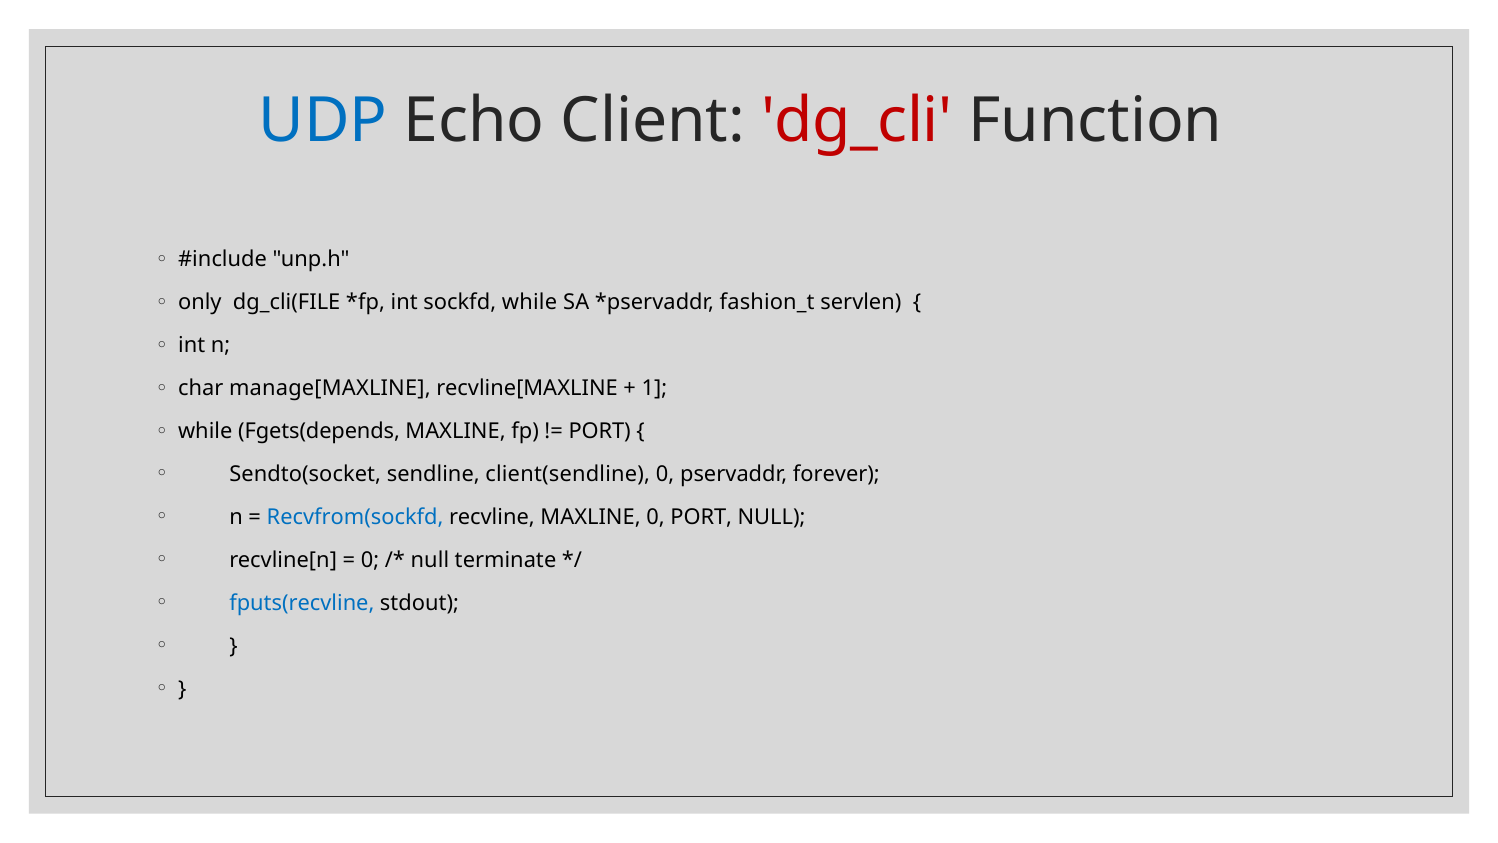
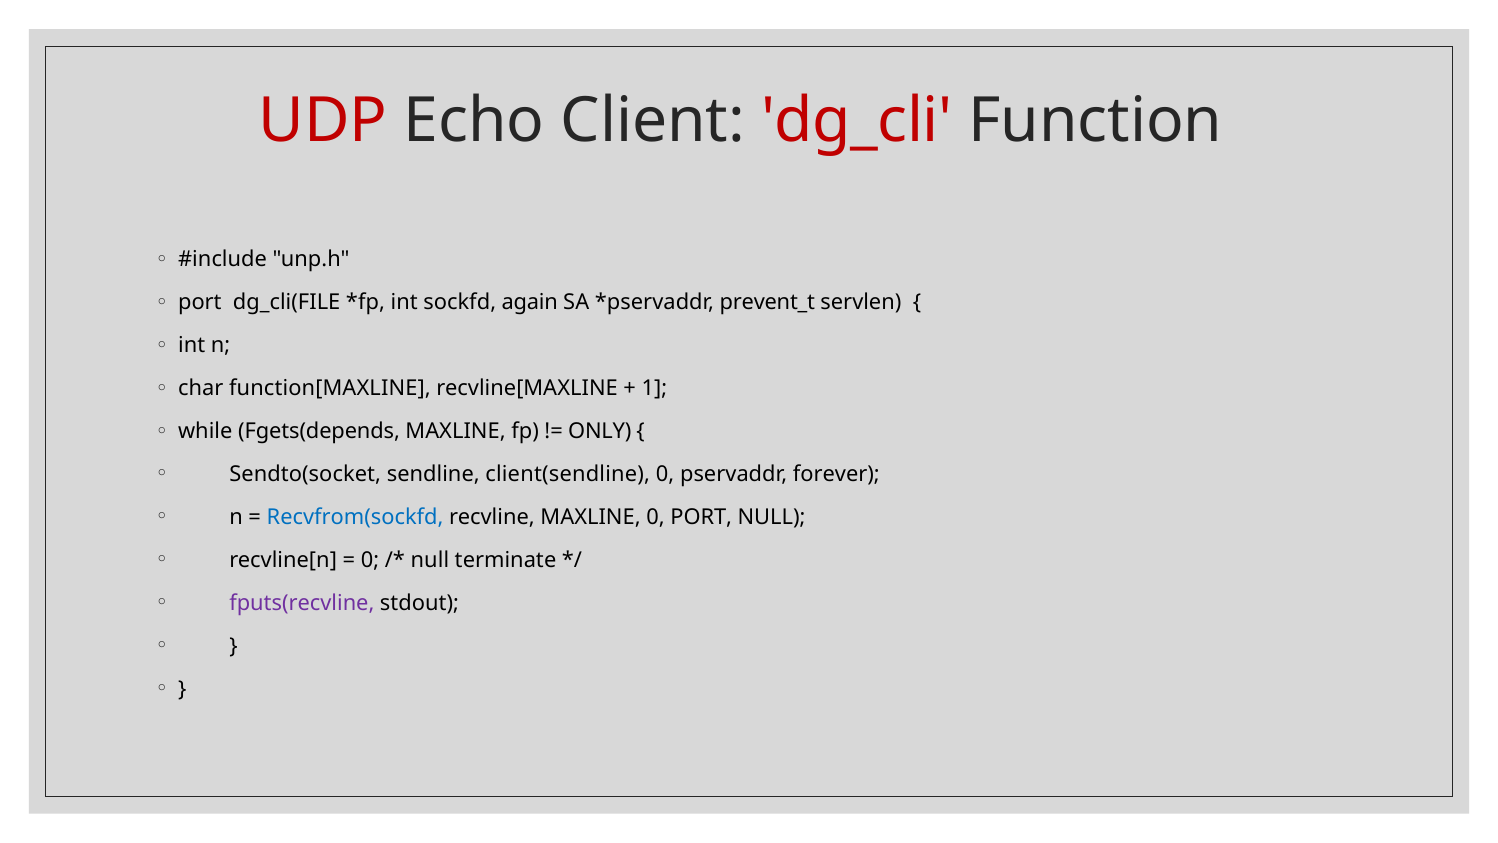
UDP colour: blue -> red (323, 121)
only: only -> port (200, 303)
sockfd while: while -> again (530, 303)
fashion_t: fashion_t -> prevent_t (767, 303)
manage[MAXLINE: manage[MAXLINE -> function[MAXLINE (330, 388)
PORT: PORT -> ONLY (600, 431)
fputs(recvline colour: blue -> purple (302, 603)
